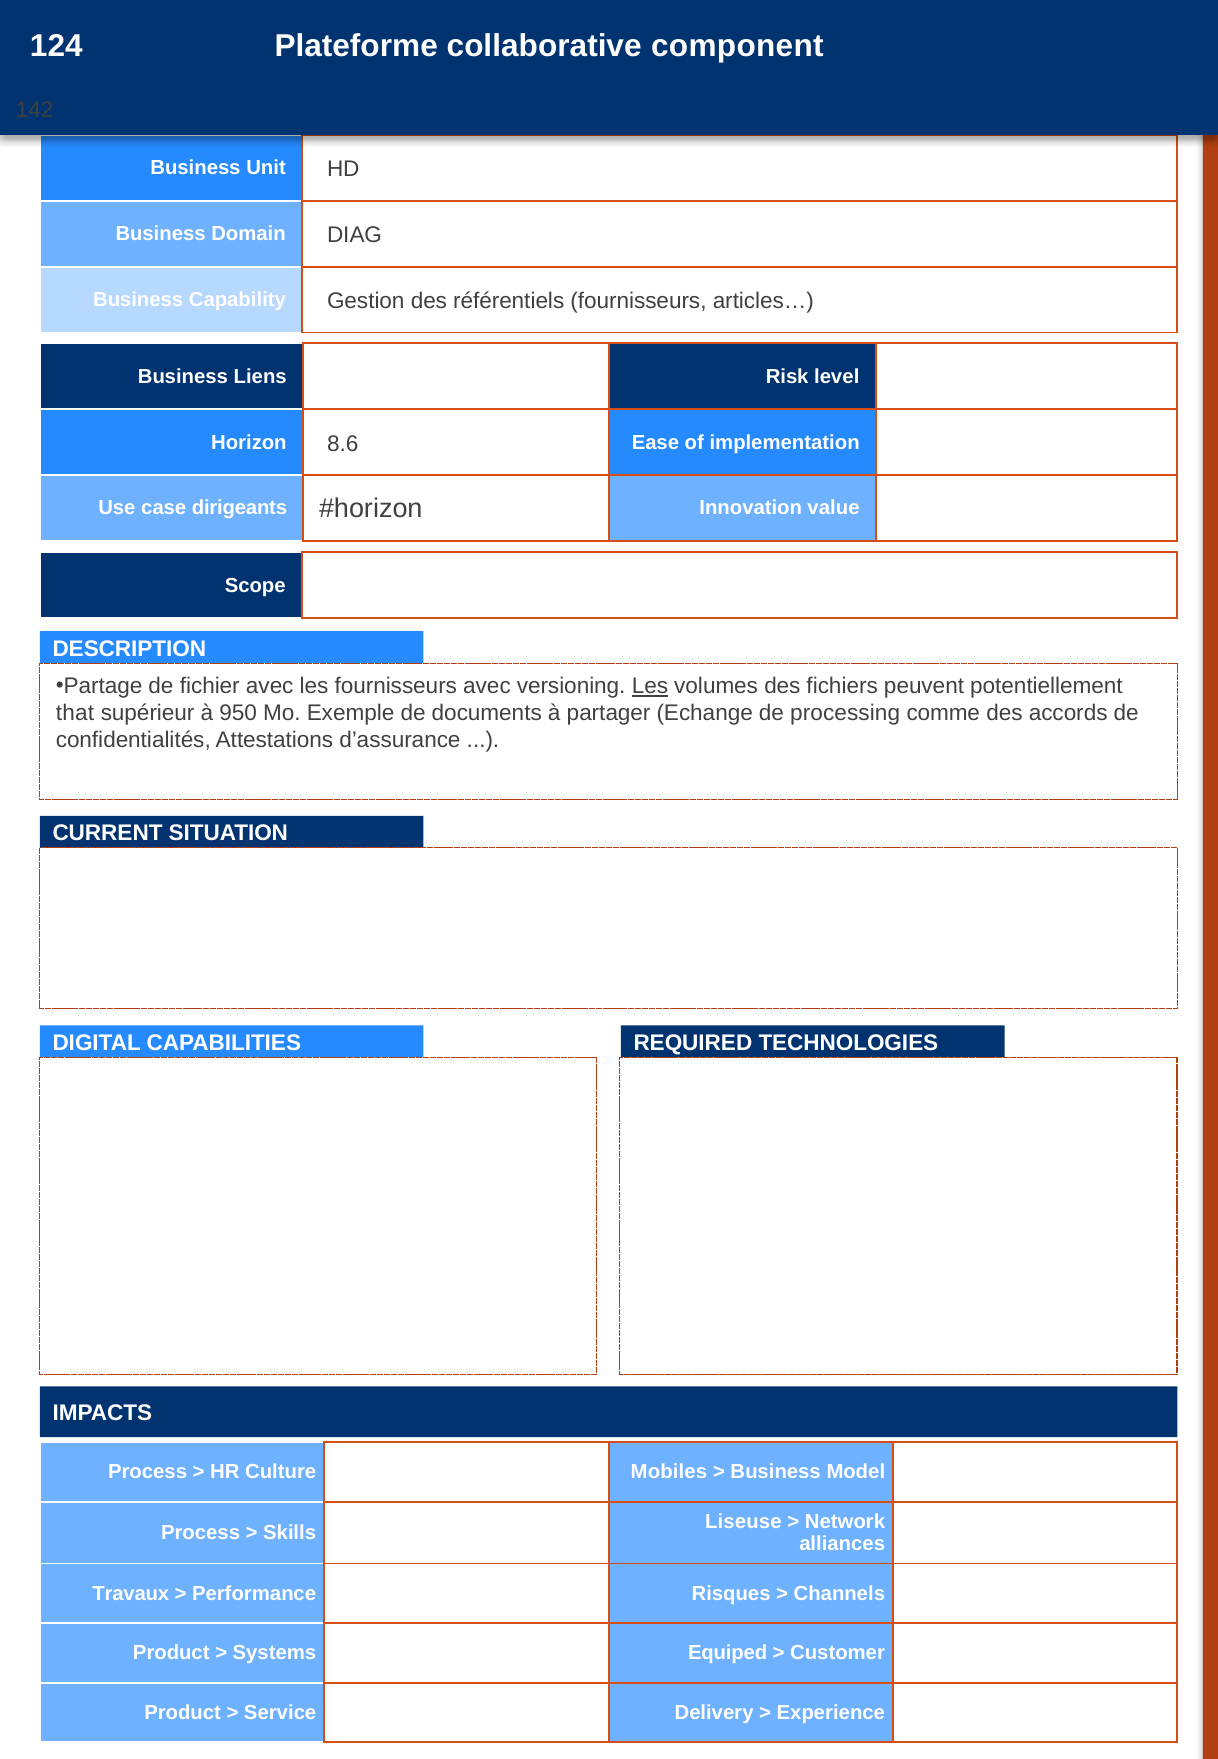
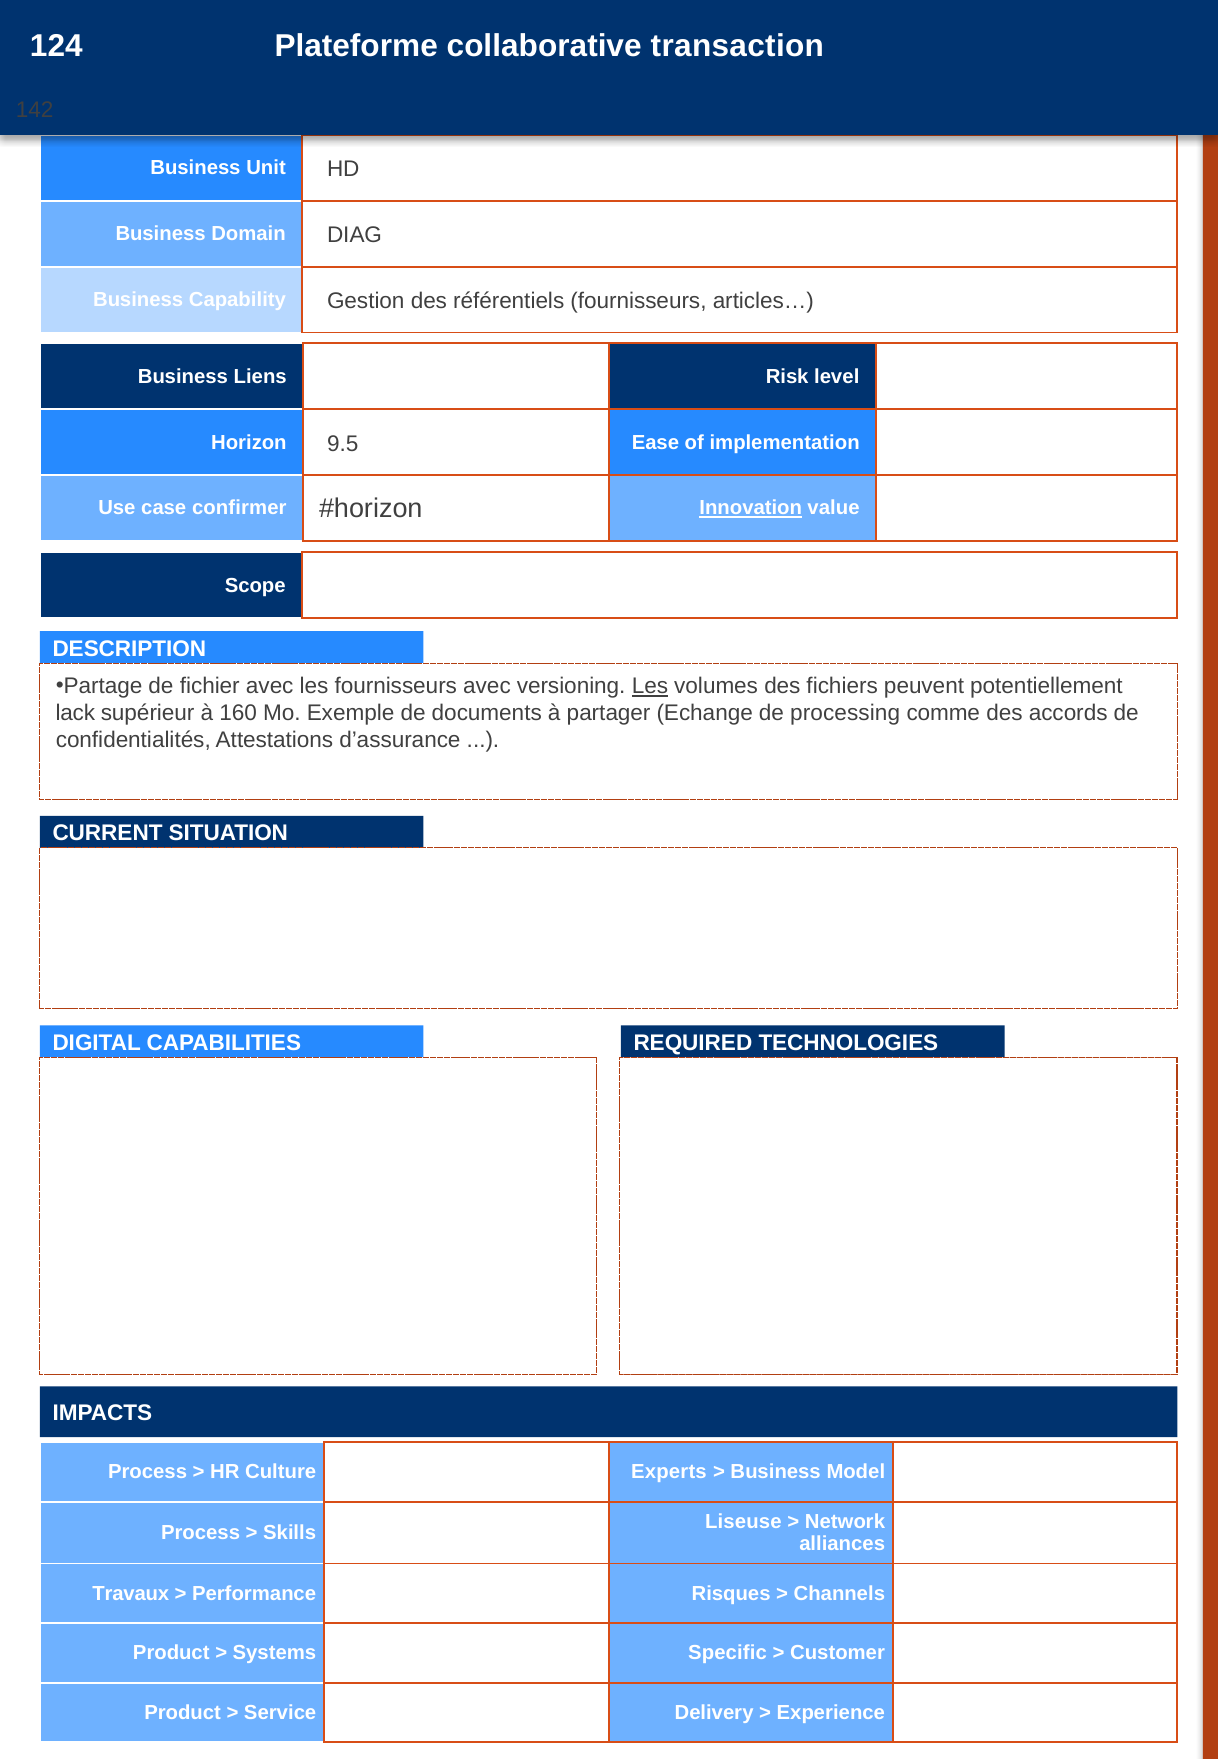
component: component -> transaction (737, 46)
8.6: 8.6 -> 9.5 (343, 444)
dirigeants: dirigeants -> confirmer (239, 508)
Innovation underline: none -> present (751, 508)
that: that -> lack (75, 713)
950: 950 -> 160 (238, 713)
Mobiles: Mobiles -> Experts (669, 1473)
Equiped: Equiped -> Specific (728, 1653)
